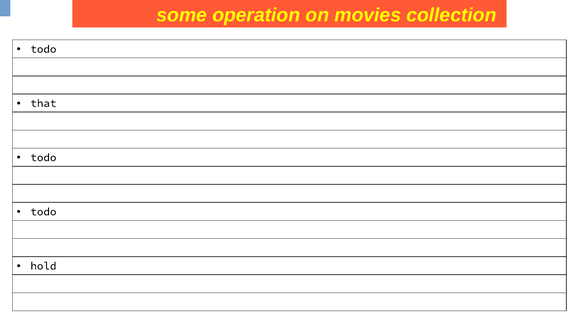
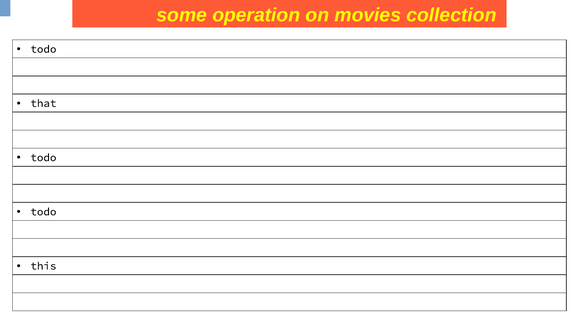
hold: hold -> this (43, 266)
